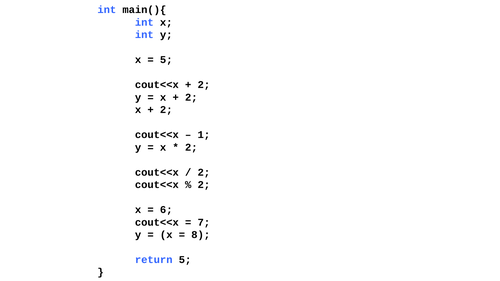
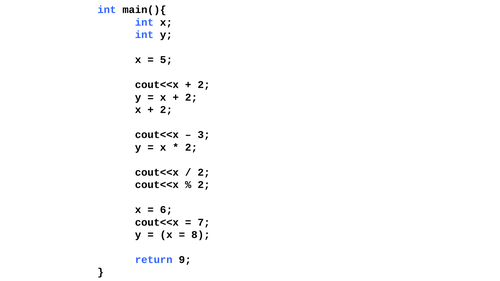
1: 1 -> 3 (204, 135)
return 5: 5 -> 9 (185, 260)
